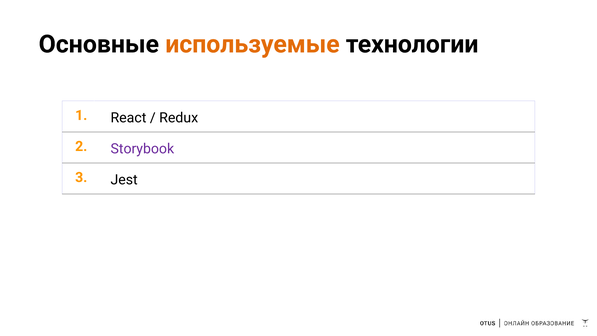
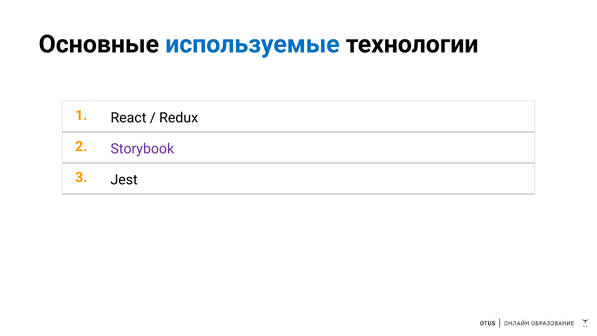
используемые colour: orange -> blue (252, 44)
